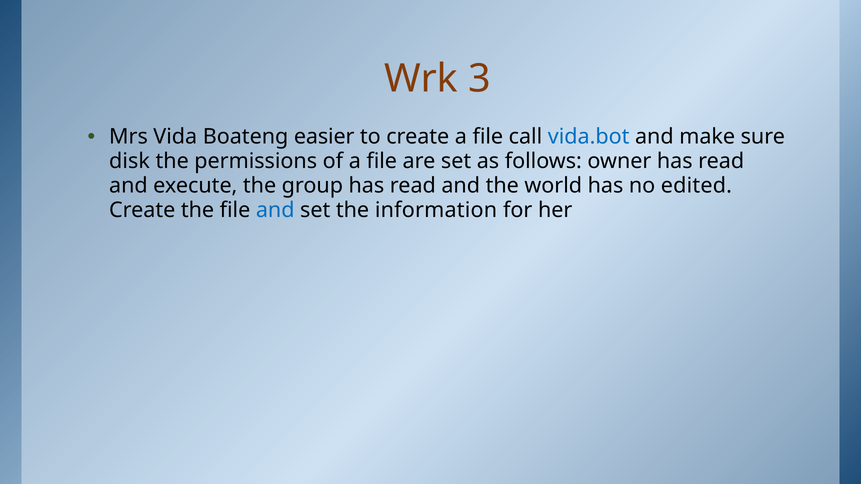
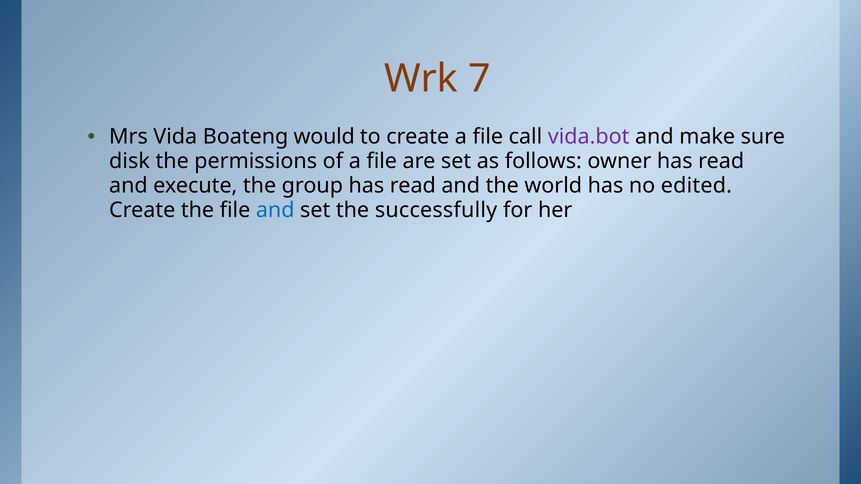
3: 3 -> 7 (480, 79)
easier: easier -> would (324, 137)
vida.bot colour: blue -> purple (589, 137)
information: information -> successfully (436, 211)
